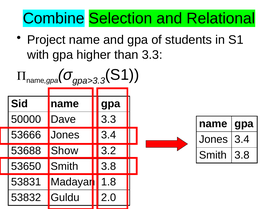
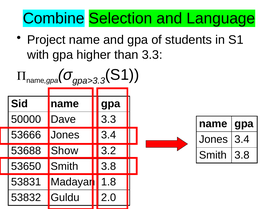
Relational: Relational -> Language (221, 18)
